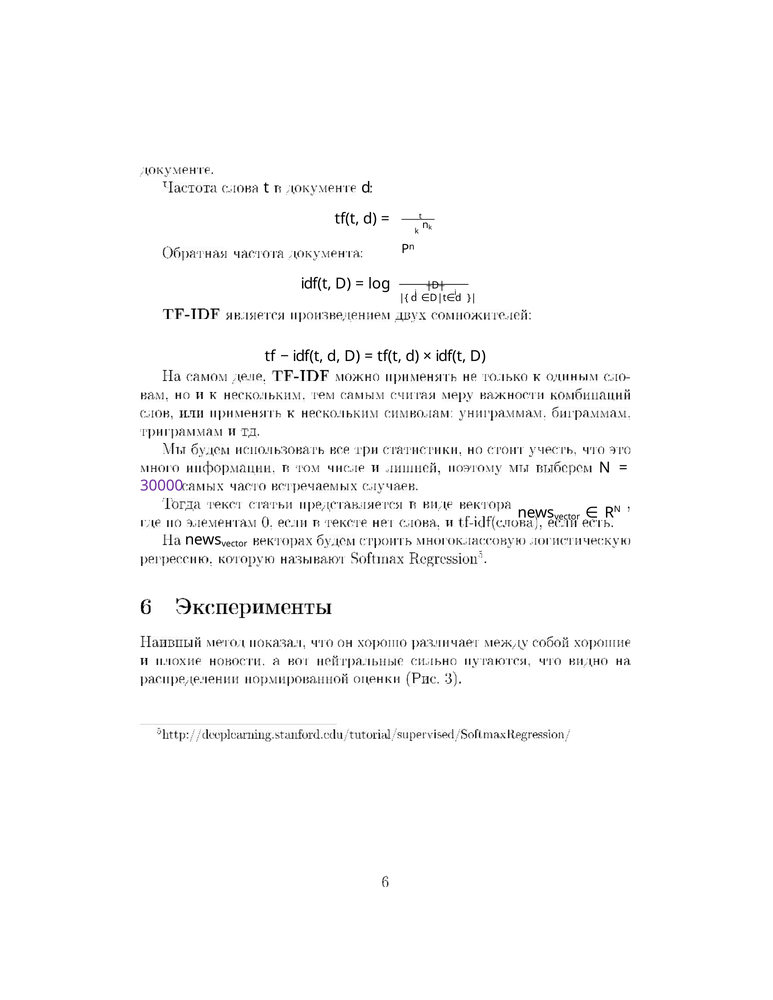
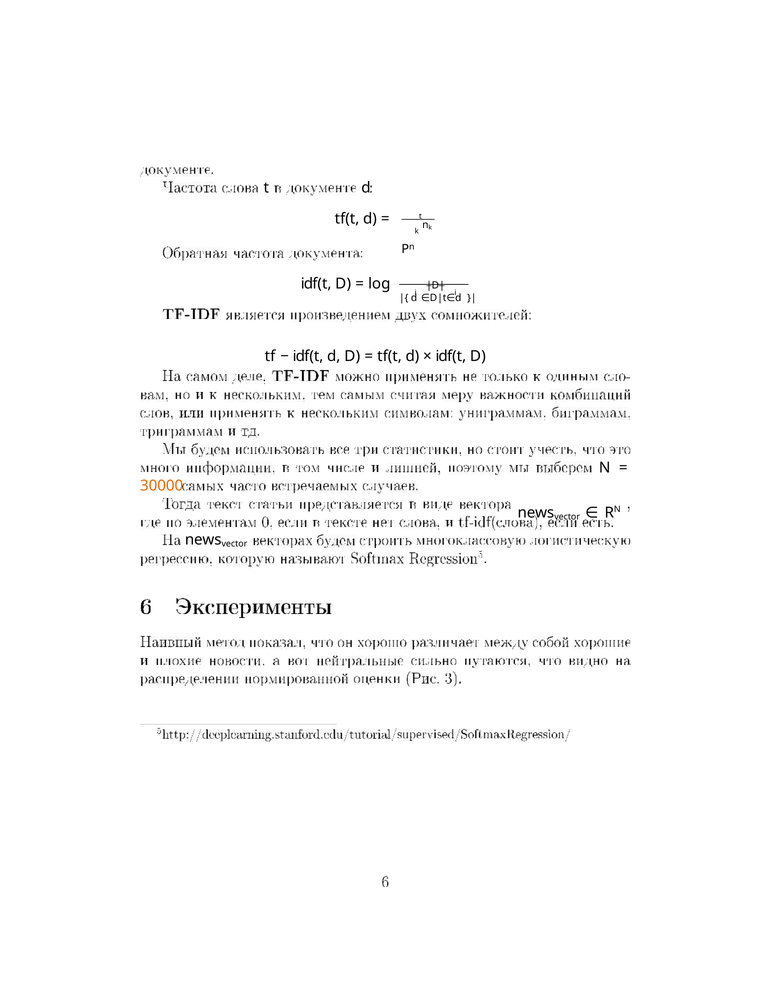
30000 colour: purple -> orange (162, 486)
